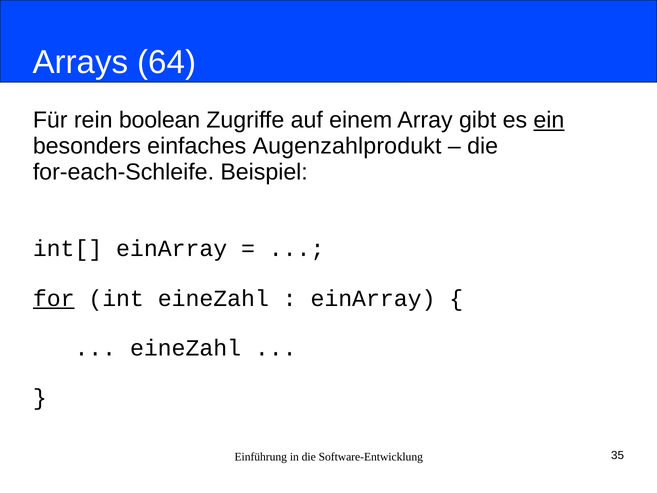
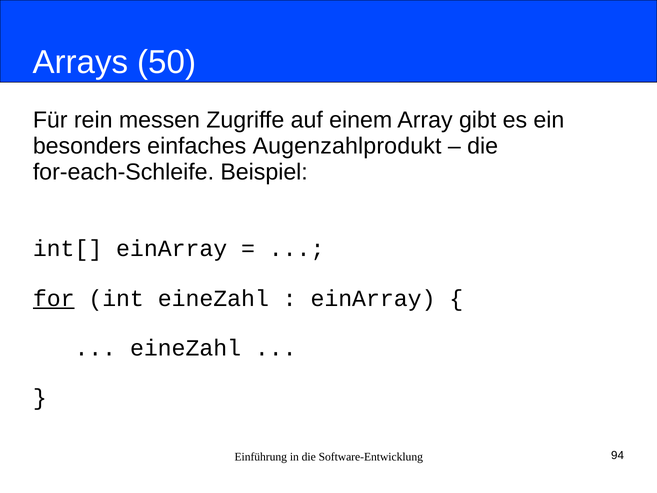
64: 64 -> 50 (167, 62)
boolean: boolean -> messen (159, 120)
ein underline: present -> none (549, 120)
35: 35 -> 94 (618, 455)
